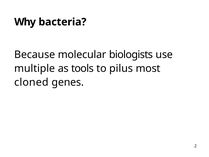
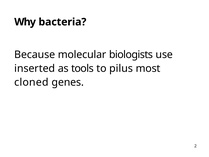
multiple: multiple -> inserted (35, 68)
